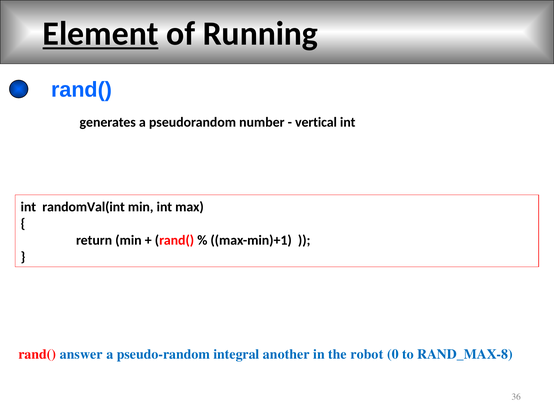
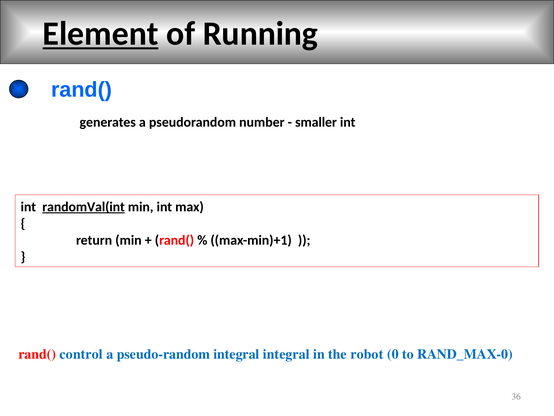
vertical: vertical -> smaller (316, 122)
randomVal(int underline: none -> present (84, 207)
answer: answer -> control (81, 354)
integral another: another -> integral (286, 354)
RAND_MAX-8: RAND_MAX-8 -> RAND_MAX-0 (465, 354)
